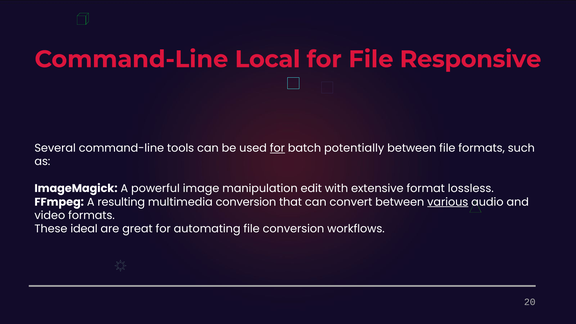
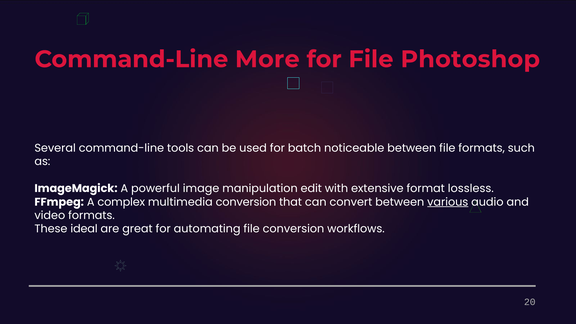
Local: Local -> More (267, 59)
Responsive: Responsive -> Photoshop (470, 59)
for underline: present -> none (277, 148)
potentially: potentially -> noticeable (354, 148)
resulting: resulting -> complex (121, 202)
